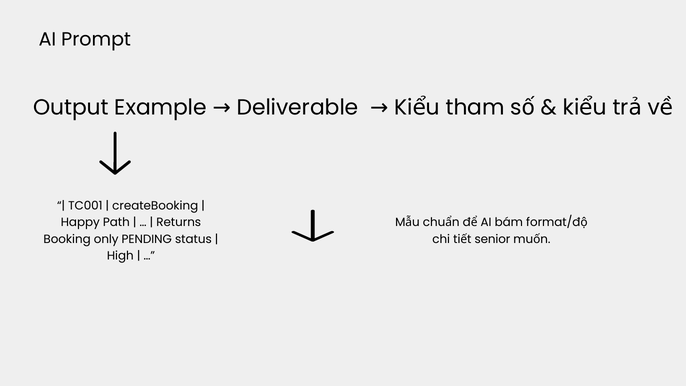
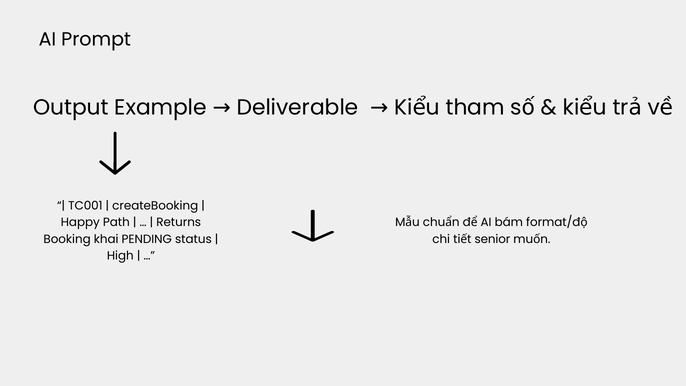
only: only -> khai (106, 239)
